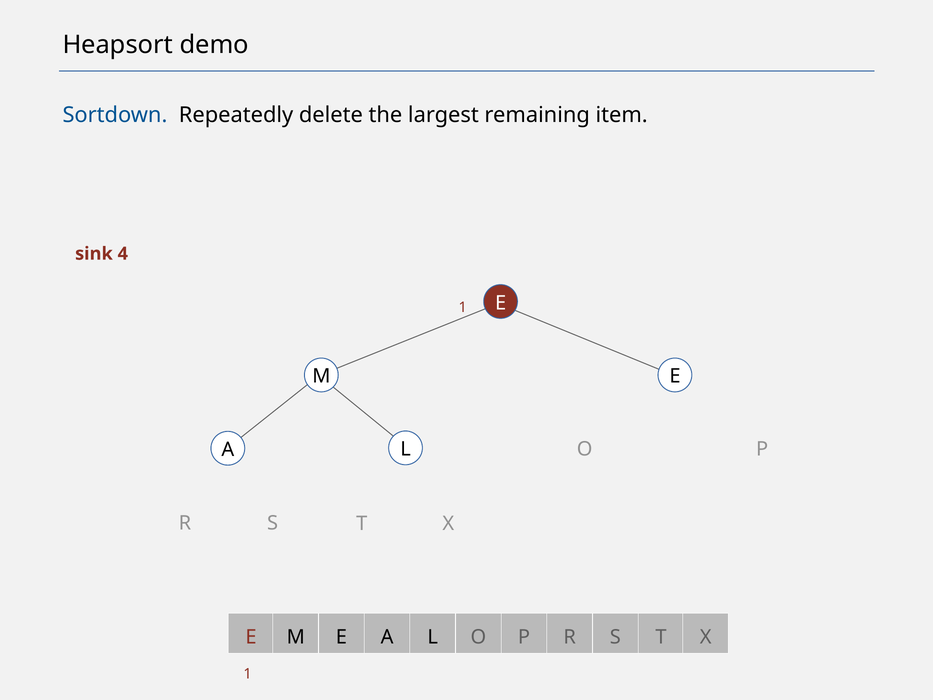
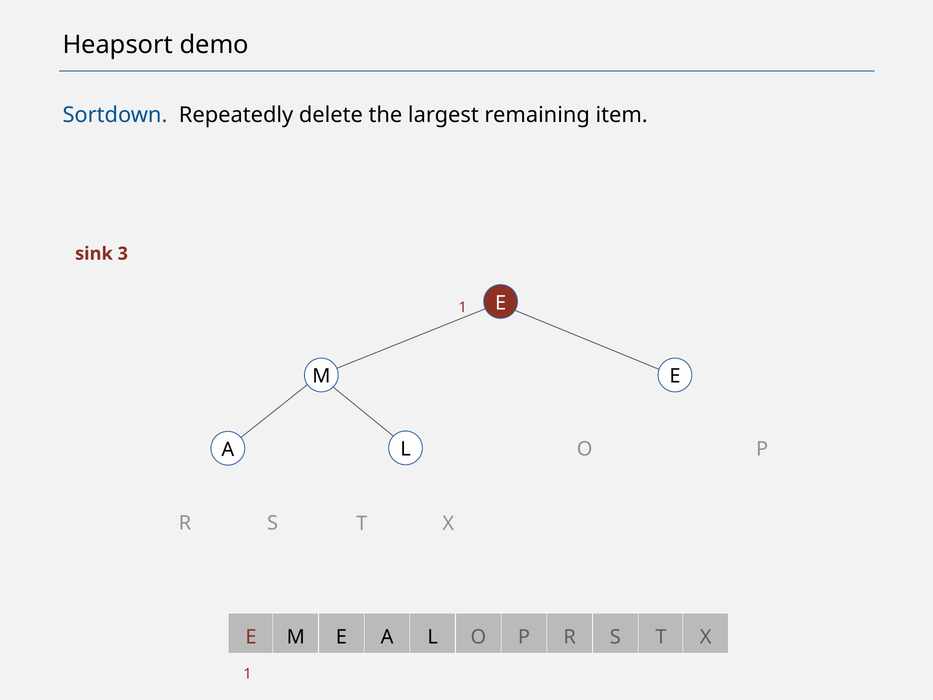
4: 4 -> 3 (123, 254)
